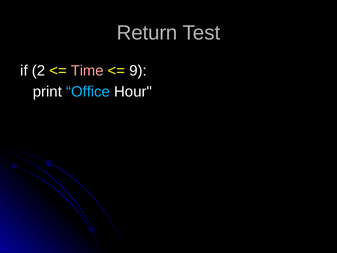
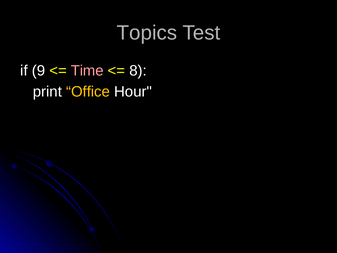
Return: Return -> Topics (147, 33)
2: 2 -> 9 (38, 71)
9: 9 -> 8 (138, 71)
Office colour: light blue -> yellow (88, 92)
